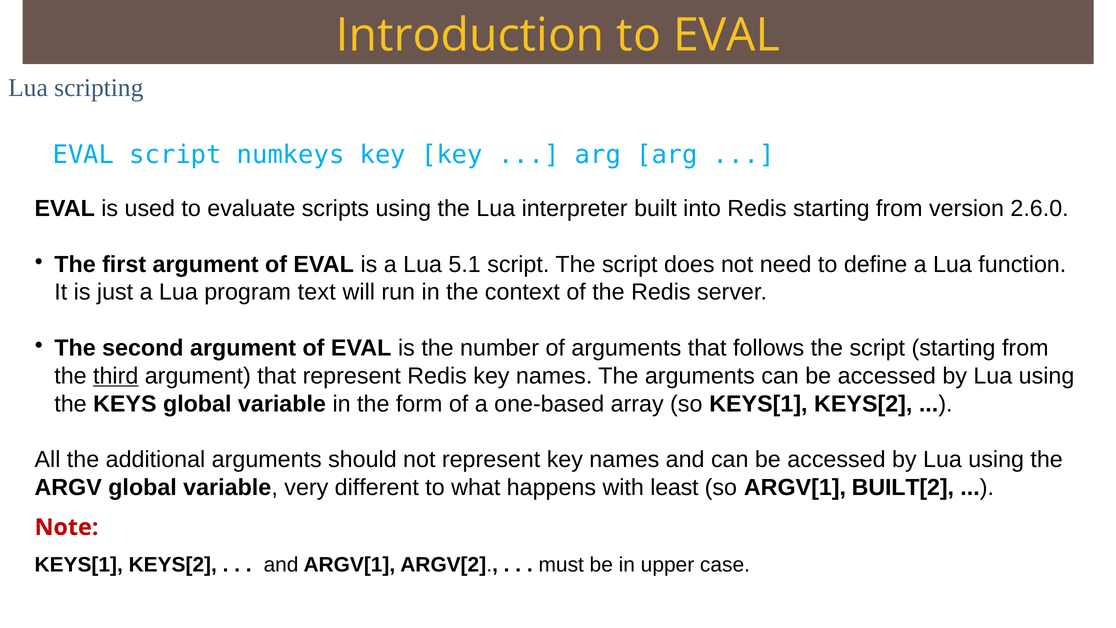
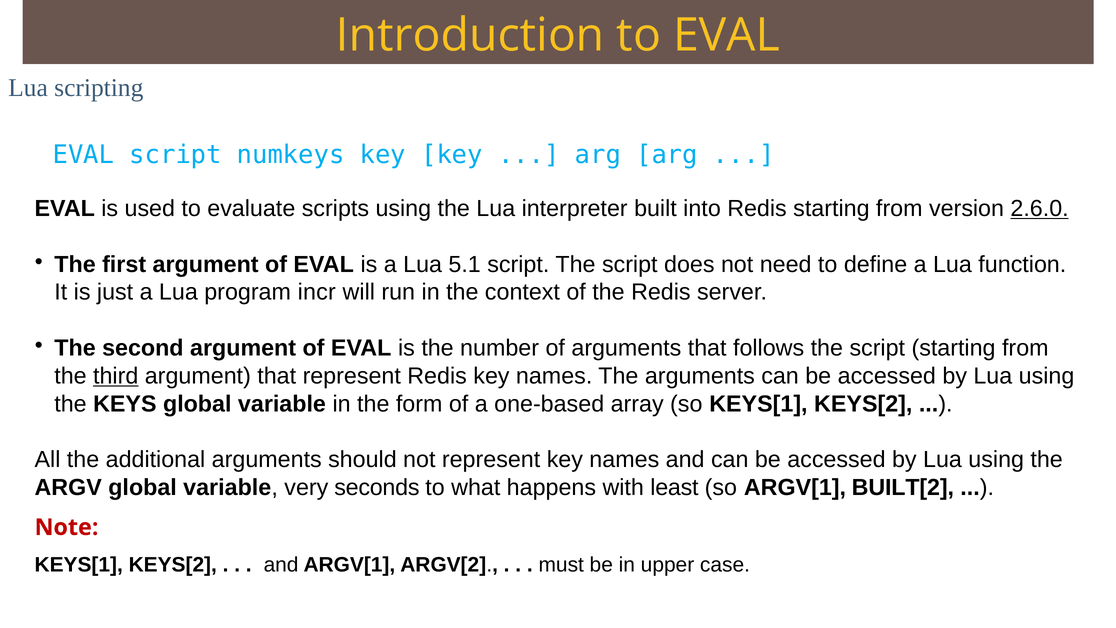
2.6.0 underline: none -> present (1040, 208)
text: text -> incr (317, 292)
different: different -> seconds (377, 487)
